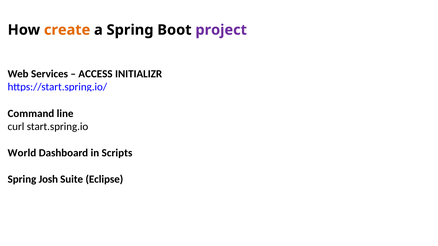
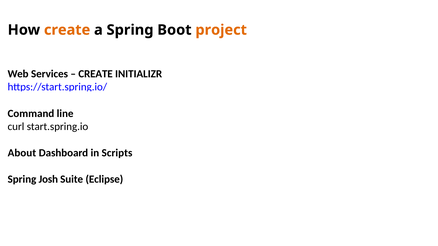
project colour: purple -> orange (221, 30)
ACCESS: ACCESS -> CREATE (96, 74)
World: World -> About (22, 153)
